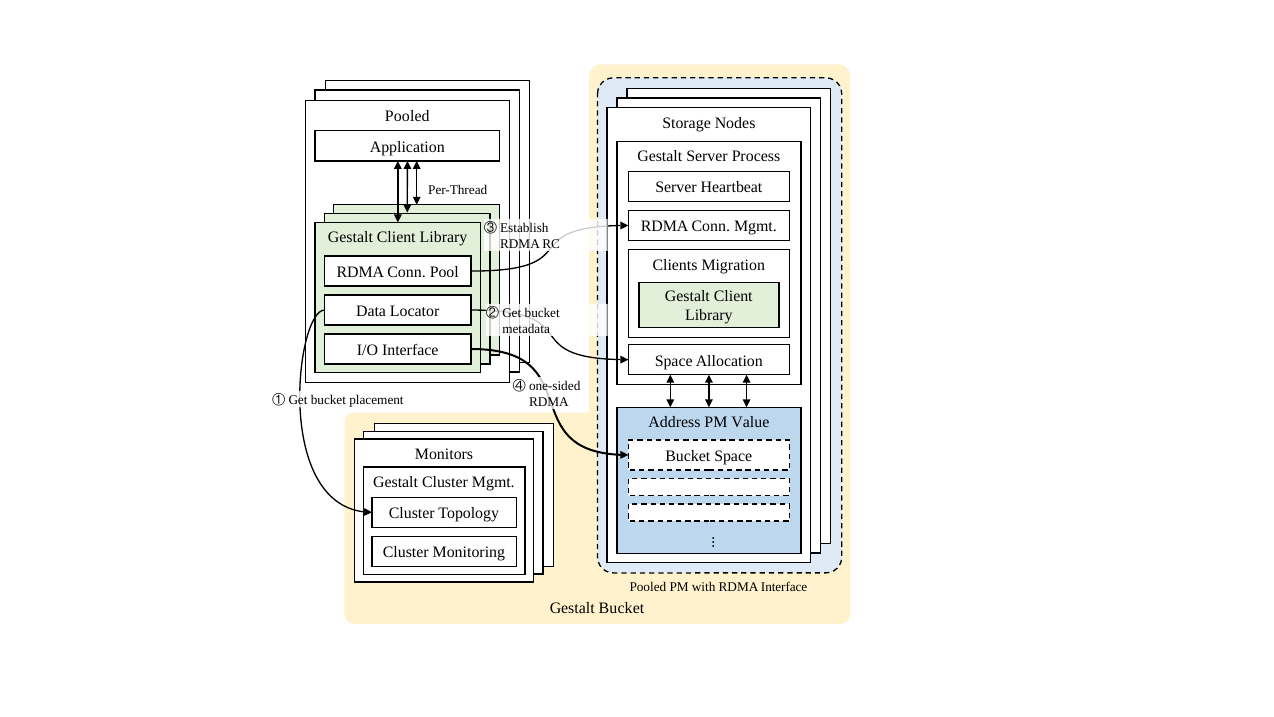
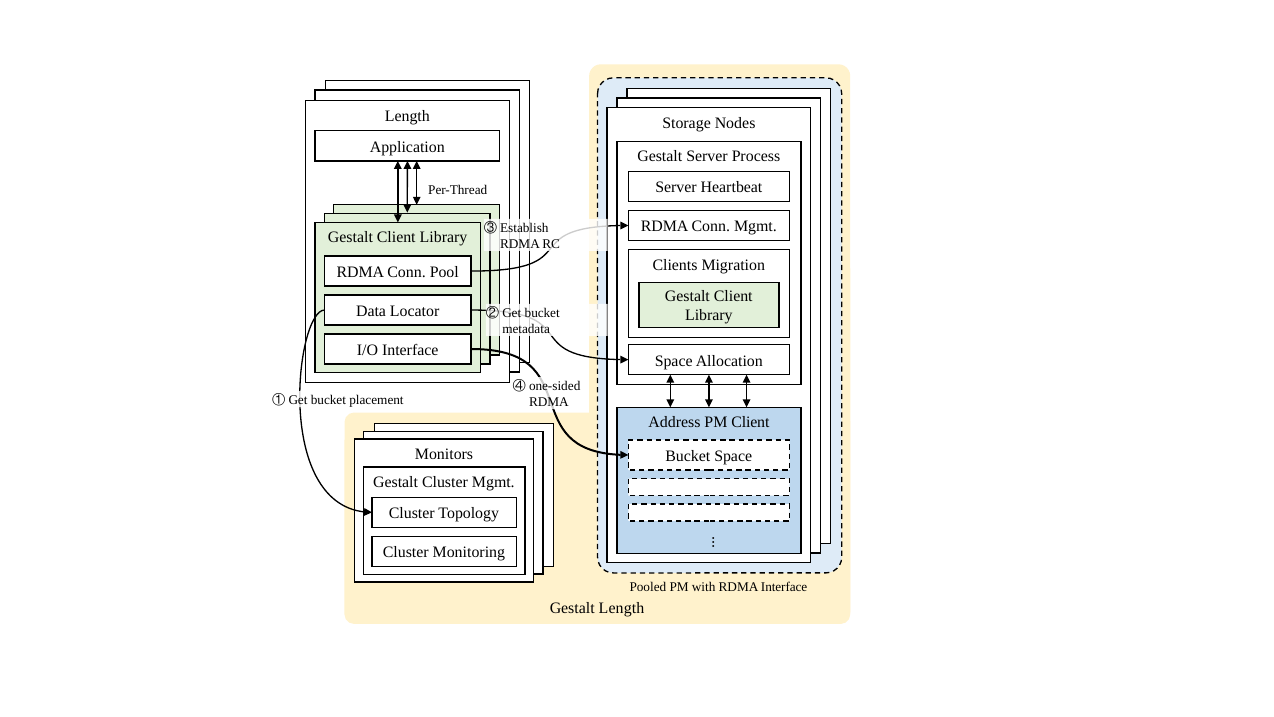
Pooled: Pooled -> Length (407, 116)
PM Value: Value -> Client (750, 422)
Gestalt Bucket: Bucket -> Length (622, 608)
